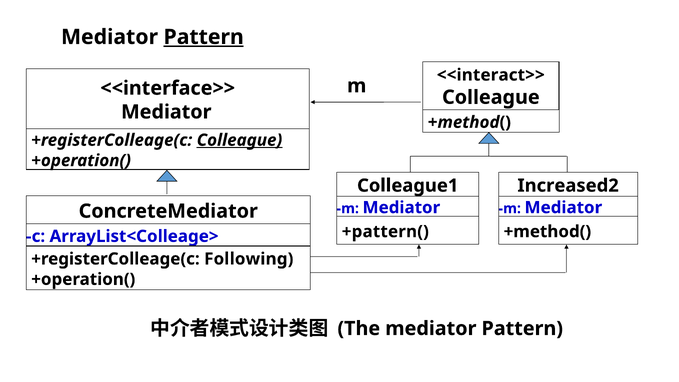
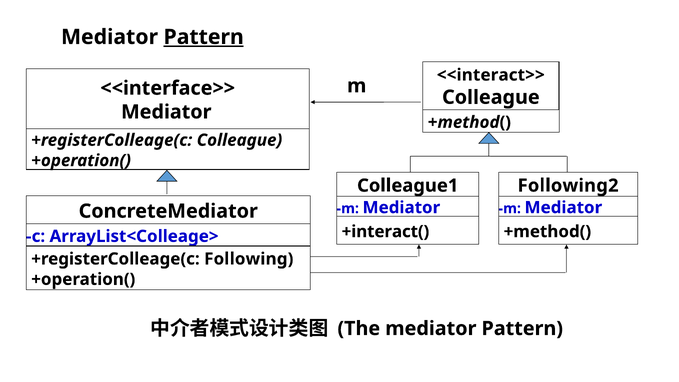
Colleague underline: present -> none (239, 140)
Increased2: Increased2 -> Following2 (568, 186)
+pattern(: +pattern( -> +interact( (385, 232)
